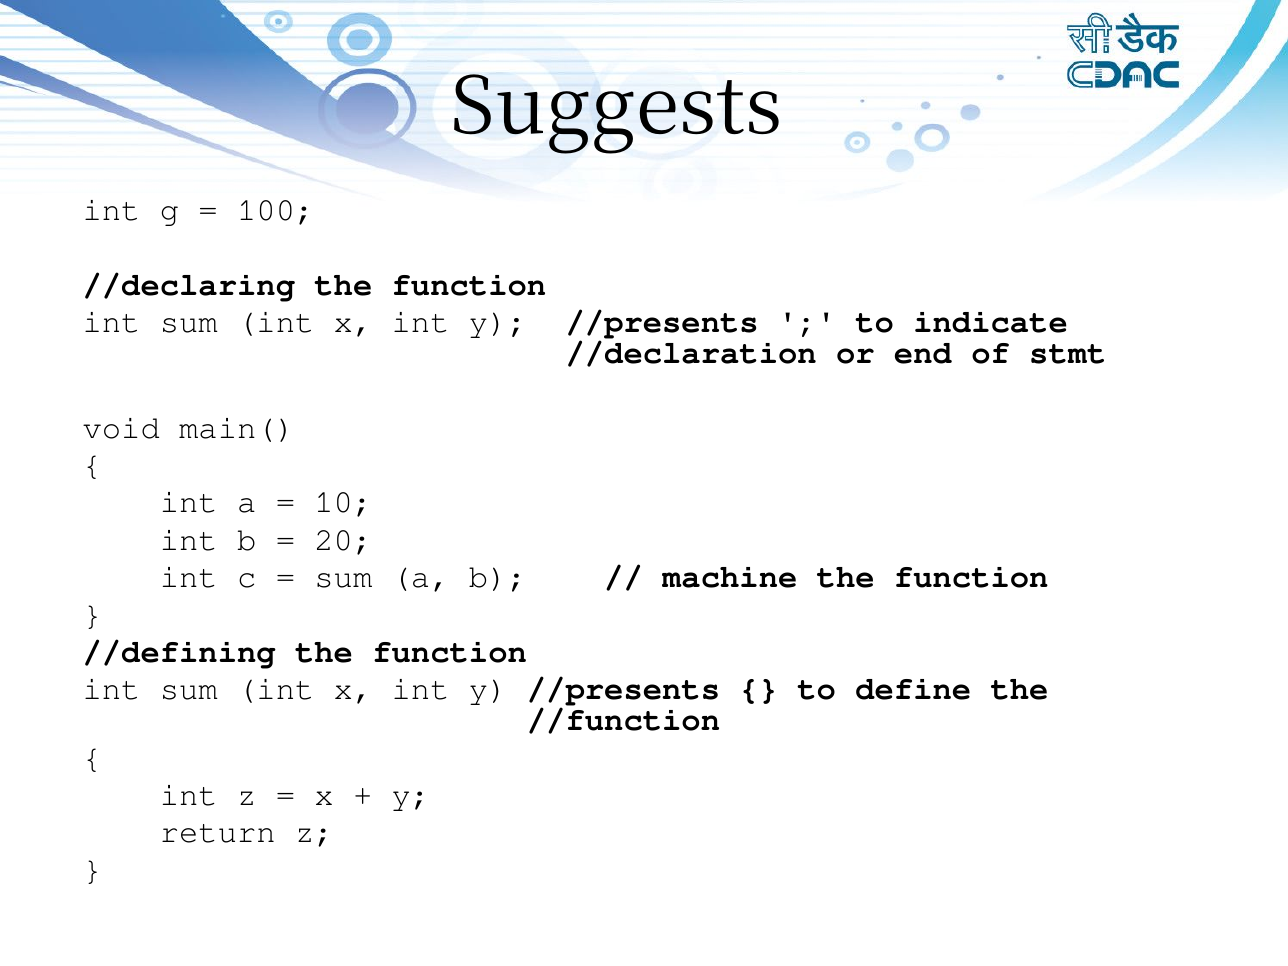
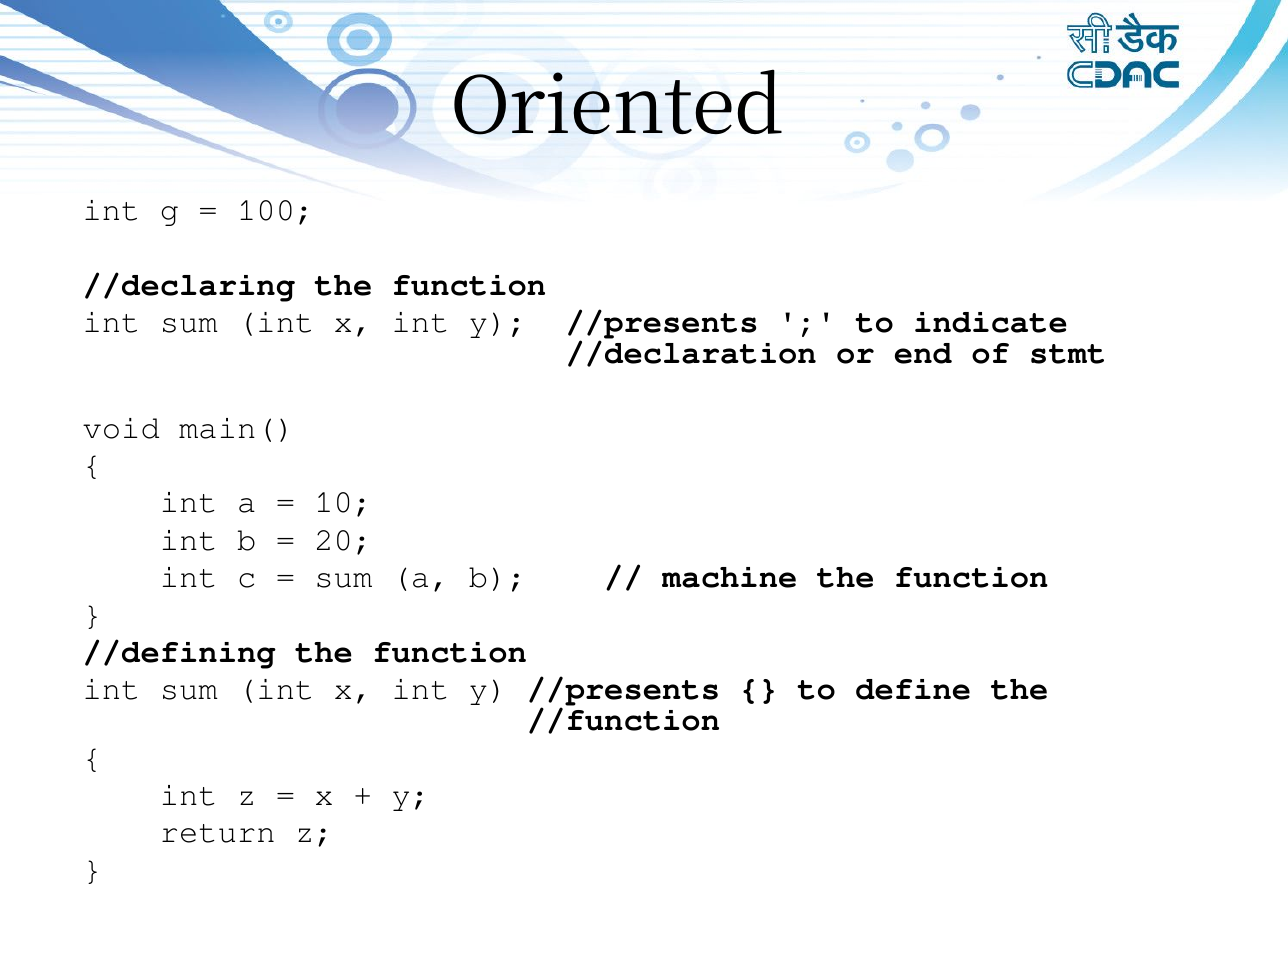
Suggests: Suggests -> Oriented (617, 108)
